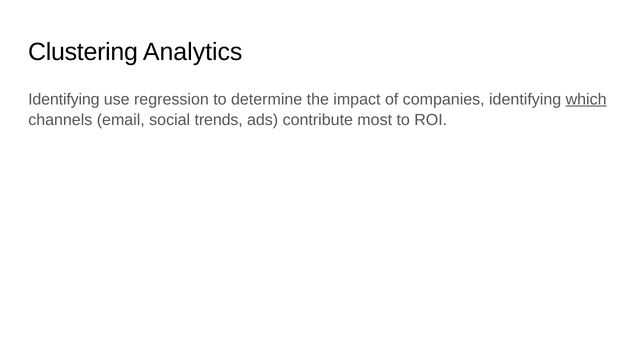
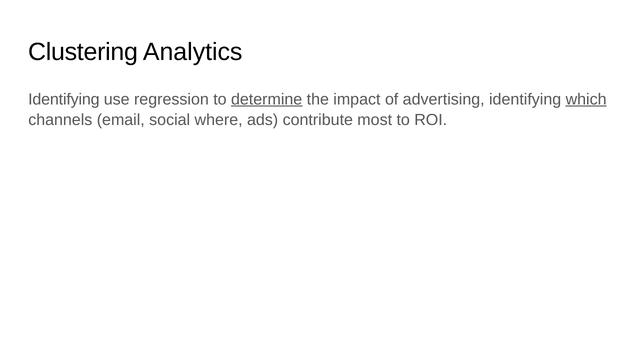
determine underline: none -> present (267, 99)
companies: companies -> advertising (444, 99)
trends: trends -> where (219, 120)
